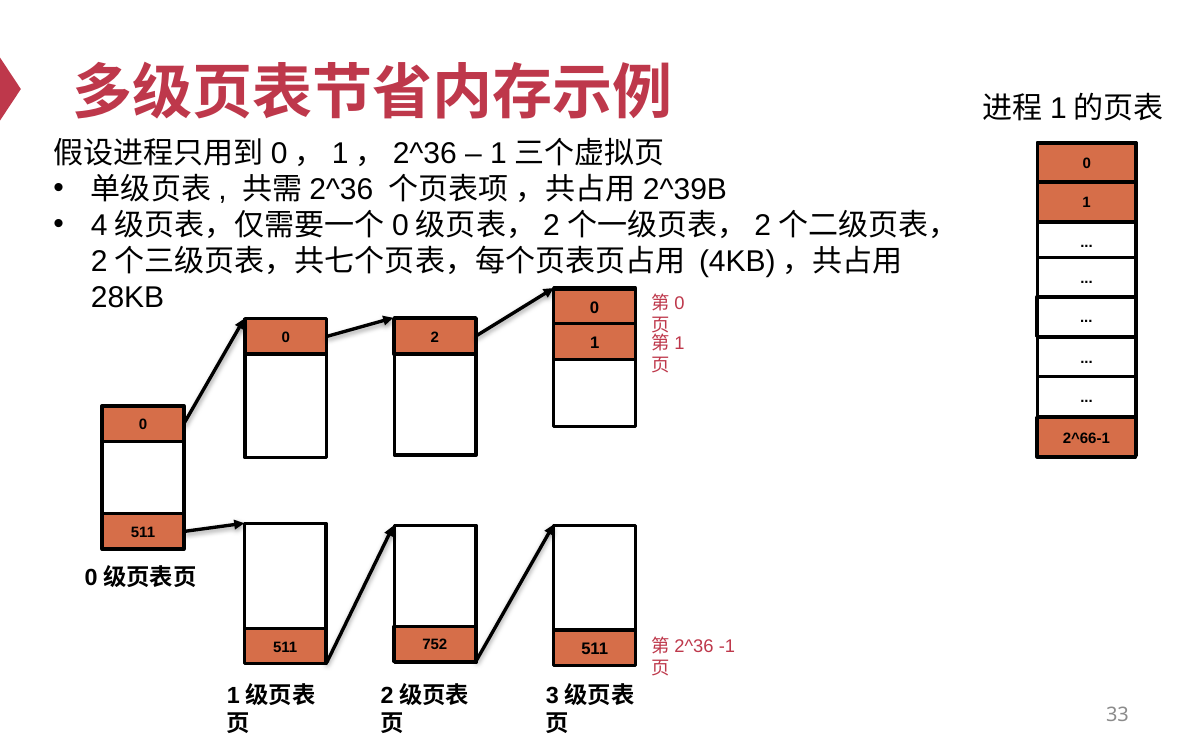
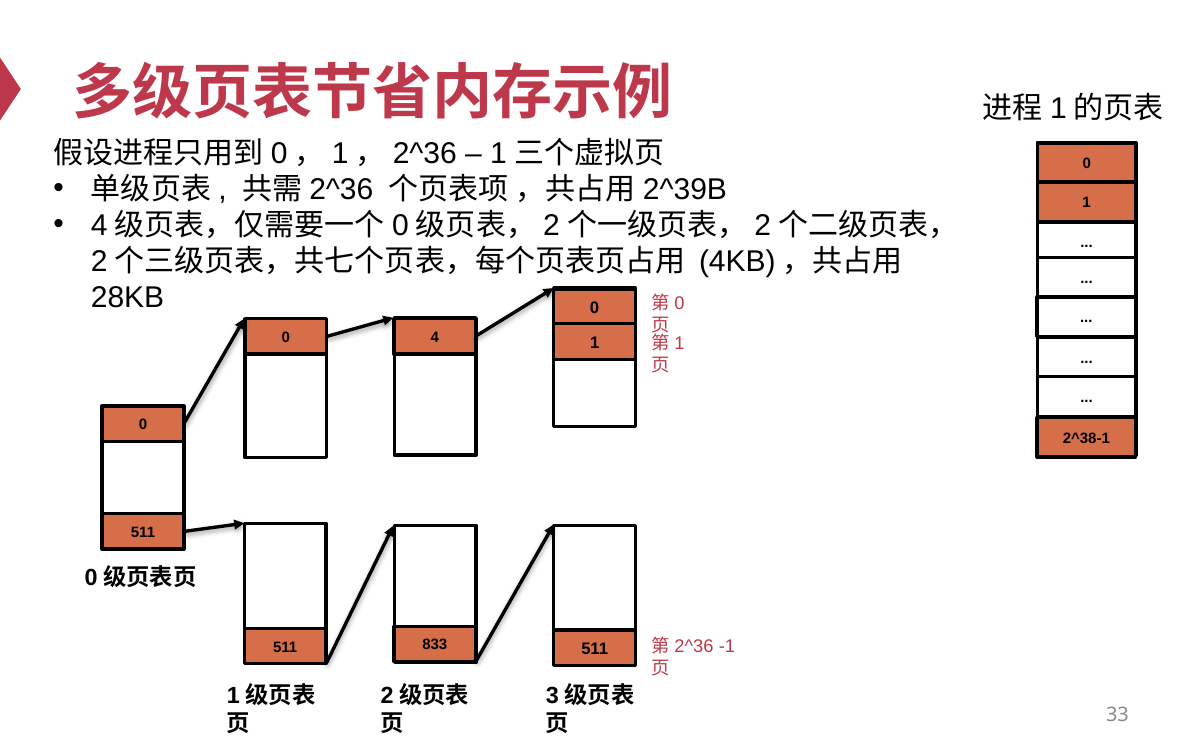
2: 2 -> 4 (435, 338)
2^66-1: 2^66-1 -> 2^38-1 (1086, 439)
752: 752 -> 833 (435, 646)
